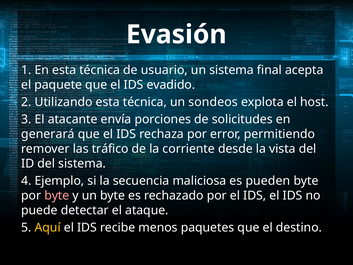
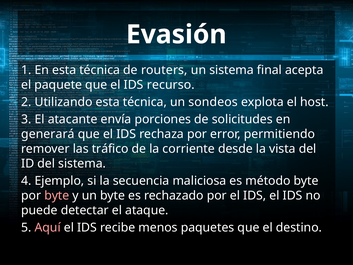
usuario: usuario -> routers (164, 70)
evadido: evadido -> recurso (171, 85)
pueden: pueden -> método (268, 181)
Aquí colour: yellow -> pink (48, 227)
